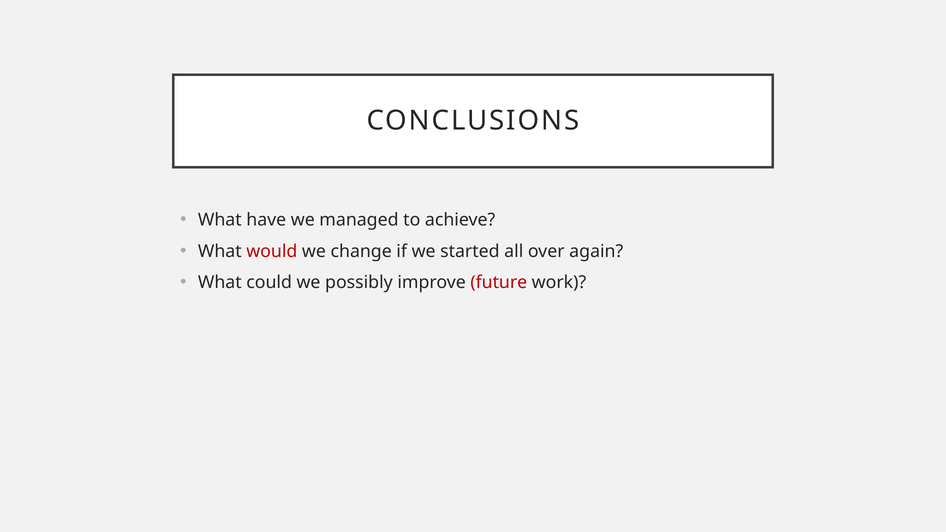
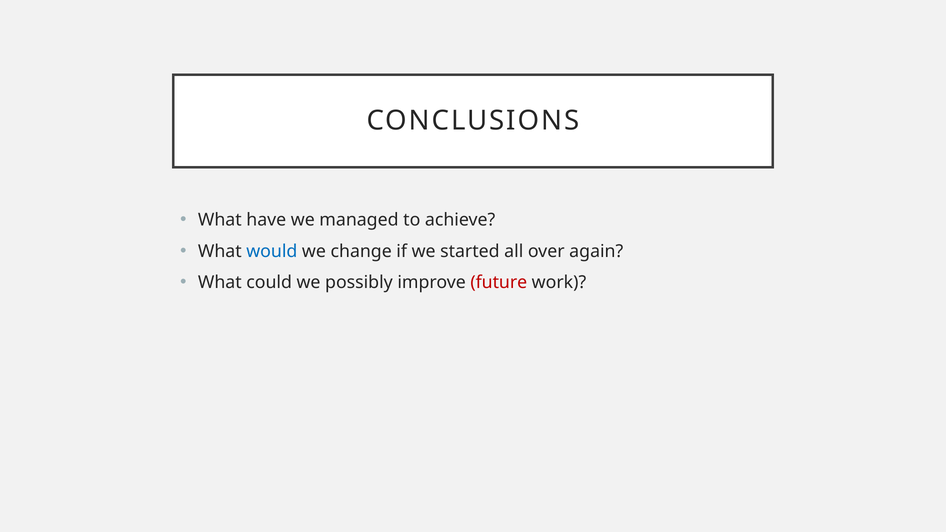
would colour: red -> blue (272, 251)
